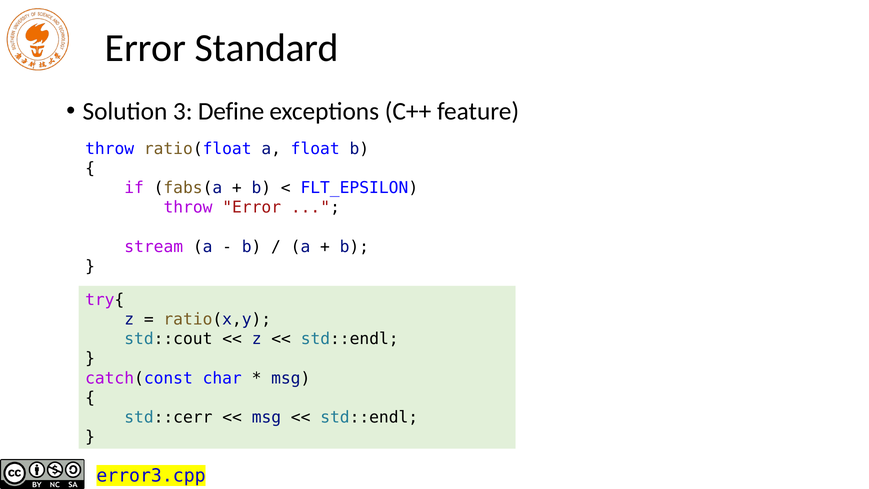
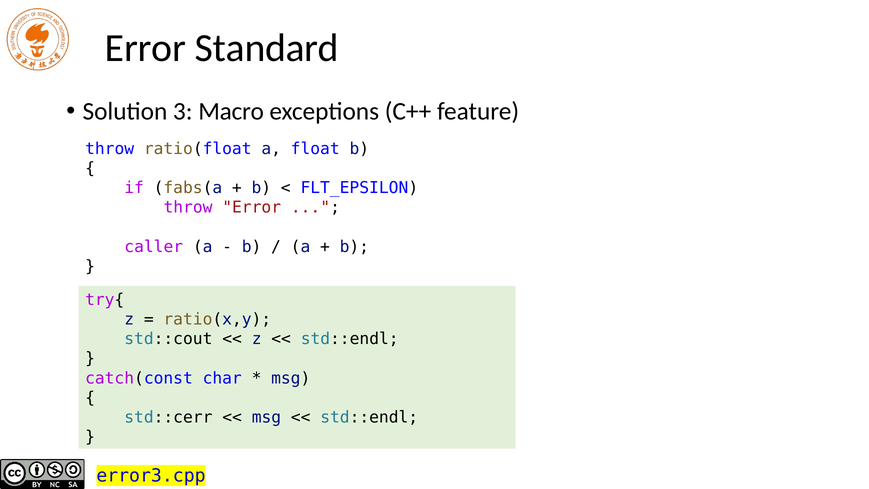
Define: Define -> Macro (231, 111)
stream: stream -> caller (154, 247)
